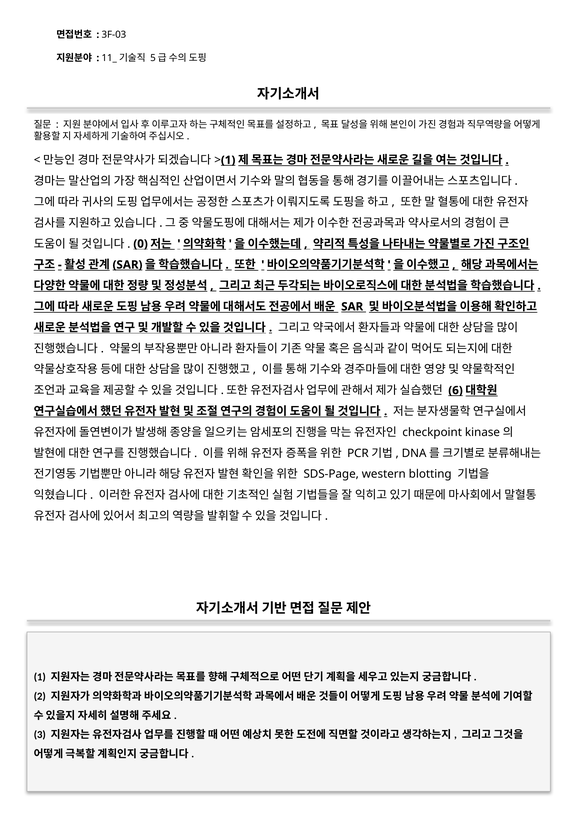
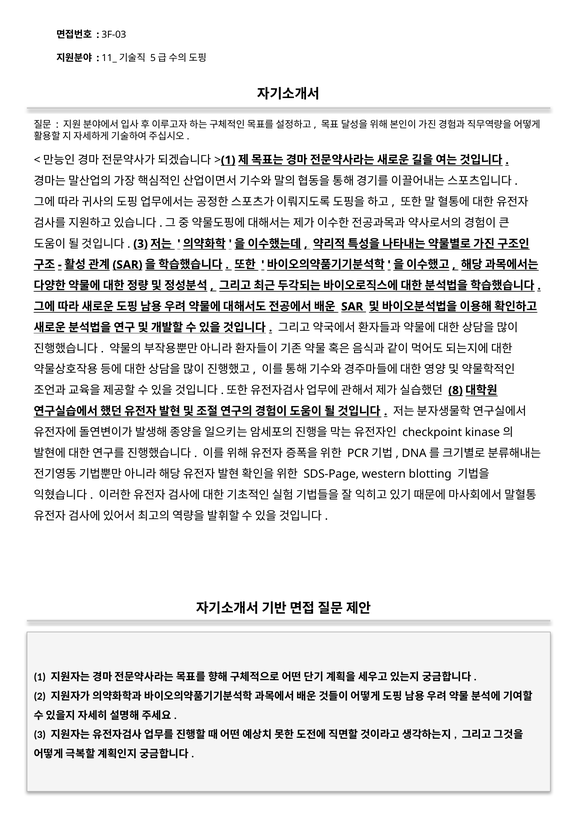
0: 0 -> 3 (141, 244)
6: 6 -> 8 (456, 390)
